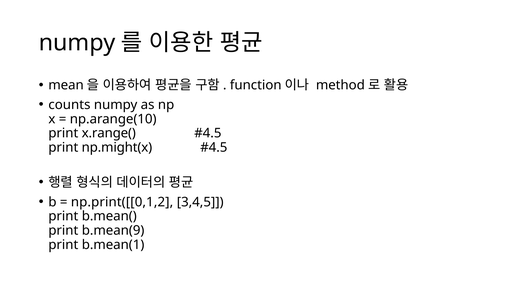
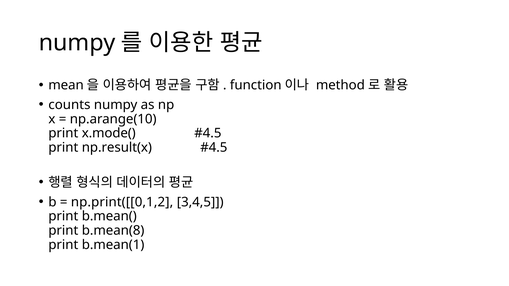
x.range(: x.range( -> x.mode( (109, 133)
np.might(x: np.might(x -> np.result(x (117, 148)
b.mean(9: b.mean(9 -> b.mean(8 (113, 231)
